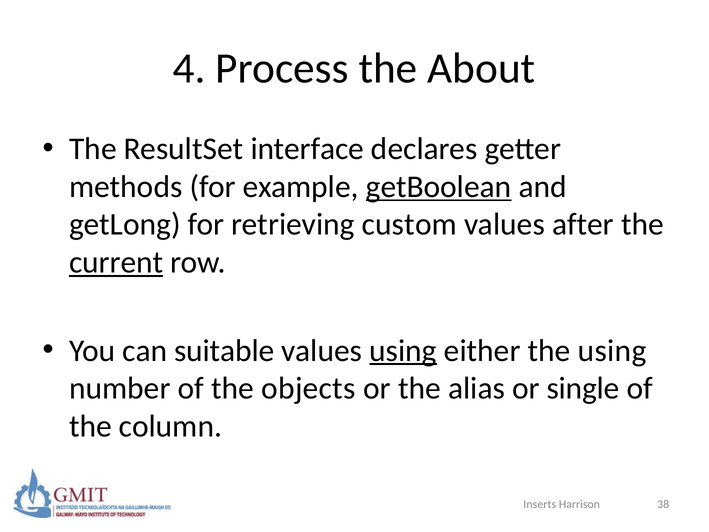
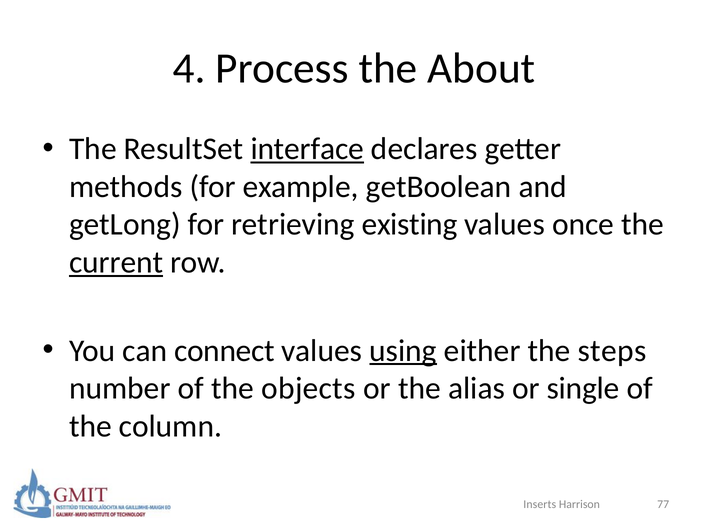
interface underline: none -> present (307, 149)
getBoolean underline: present -> none (439, 187)
custom: custom -> existing (410, 224)
after: after -> once (583, 224)
suitable: suitable -> connect (224, 350)
the using: using -> steps (612, 350)
38: 38 -> 77 (663, 504)
